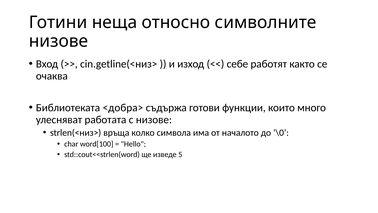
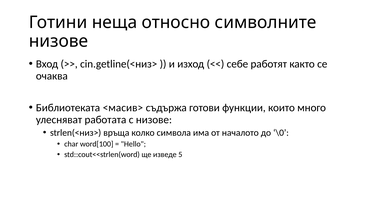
<добра>: <добра> -> <масив> (123, 108)
